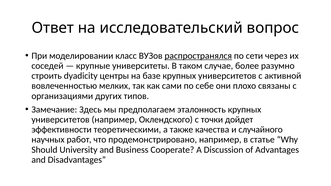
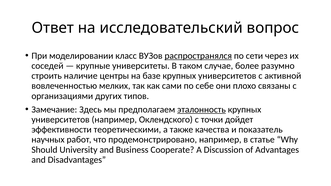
dyadicity: dyadicity -> наличие (81, 76)
эталонность underline: none -> present (202, 110)
случайного: случайного -> показатель (261, 130)
